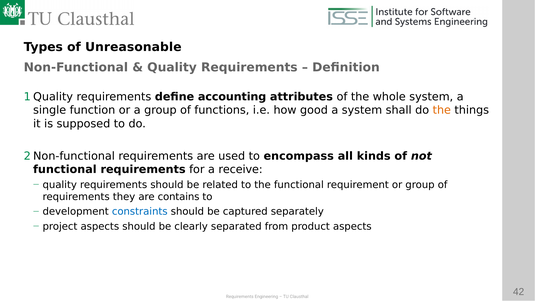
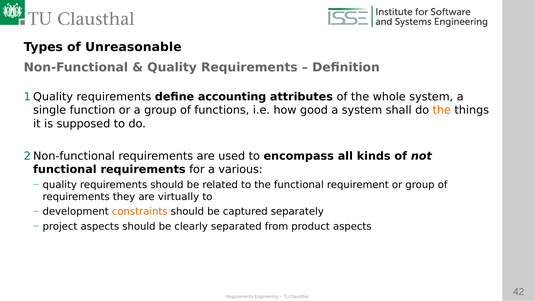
receive: receive -> various (241, 169)
contains: contains -> virtually (178, 197)
constraints colour: blue -> orange (140, 212)
